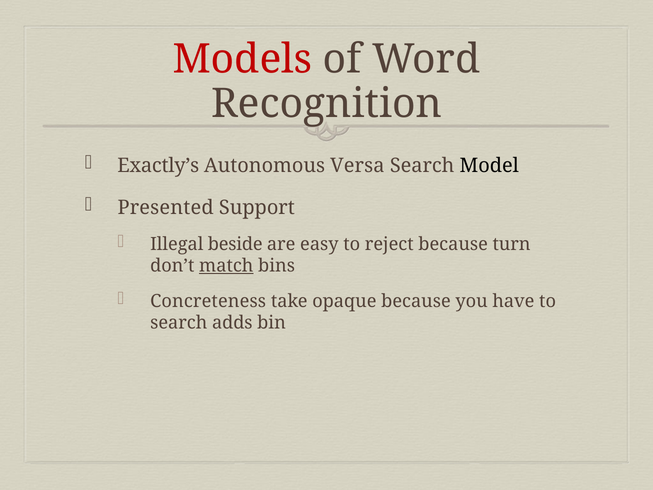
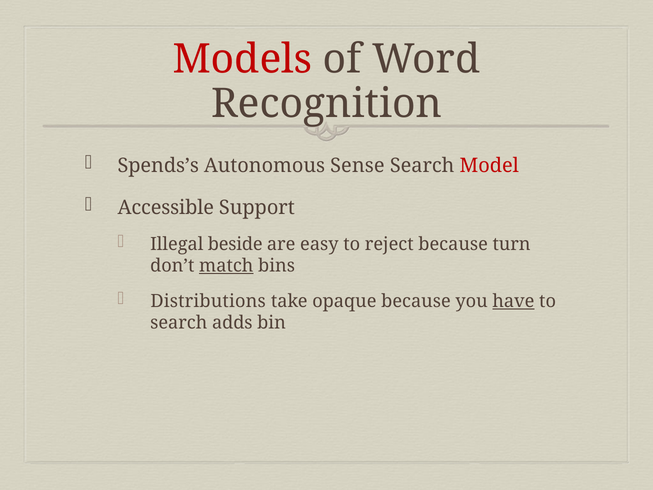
Exactly’s: Exactly’s -> Spends’s (158, 165)
Versa: Versa -> Sense (357, 165)
Model colour: black -> red (489, 165)
Presented: Presented -> Accessible (166, 208)
Concreteness: Concreteness -> Distributions (208, 301)
have underline: none -> present (513, 301)
